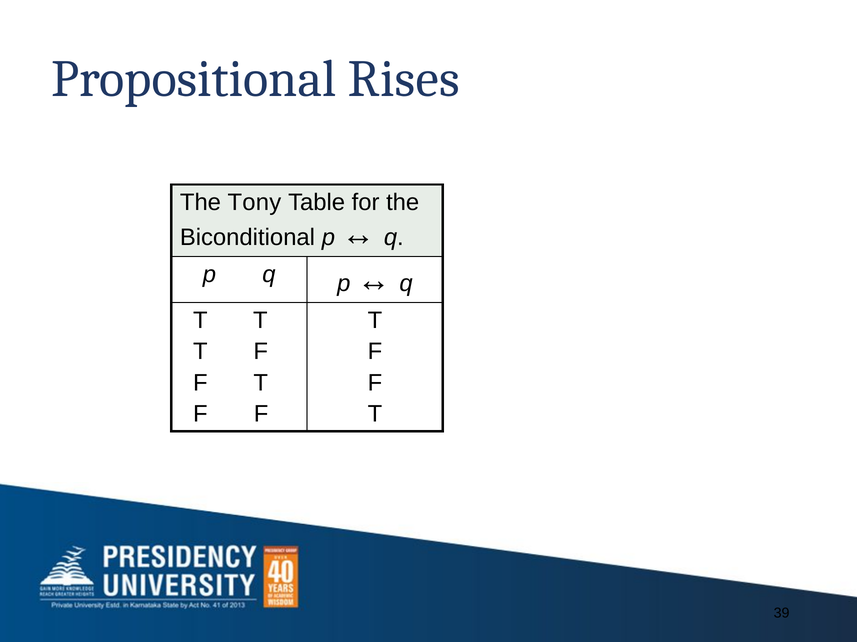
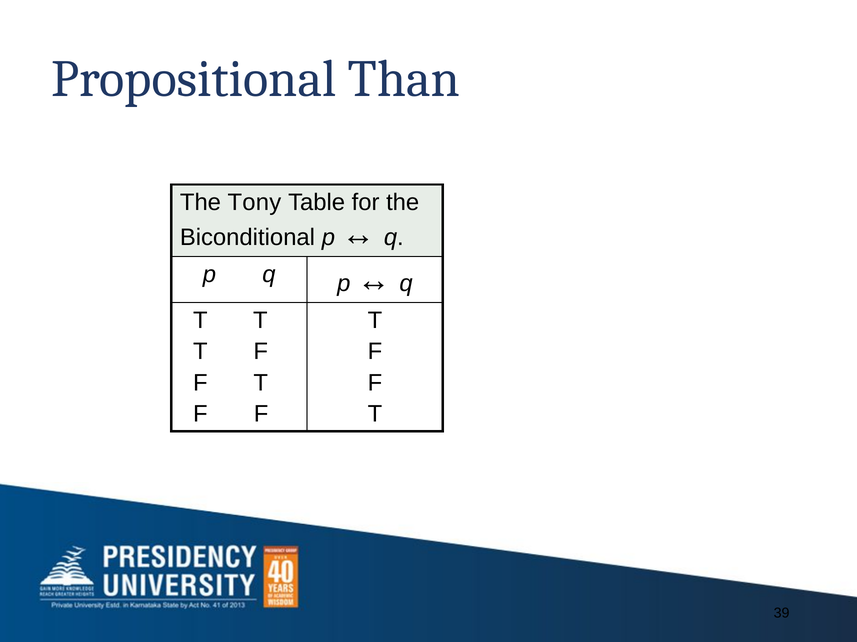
Rises: Rises -> Than (404, 79)
